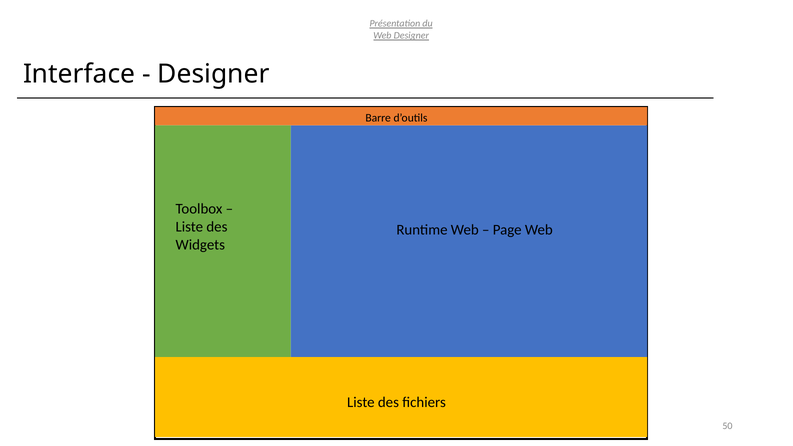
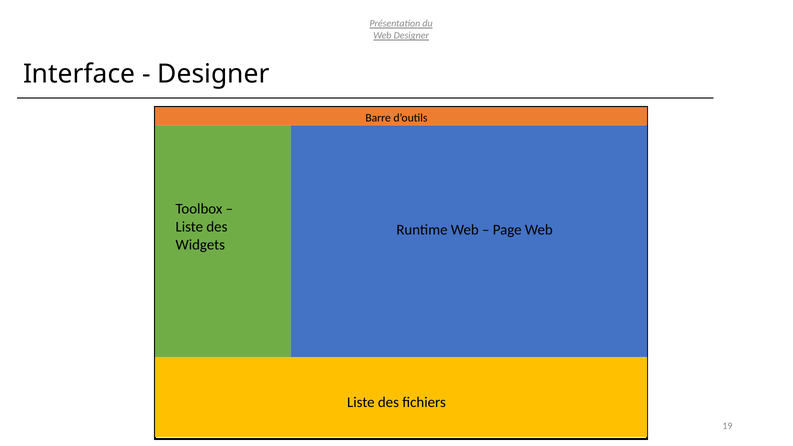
50: 50 -> 19 (727, 426)
